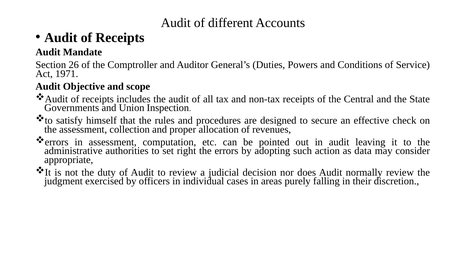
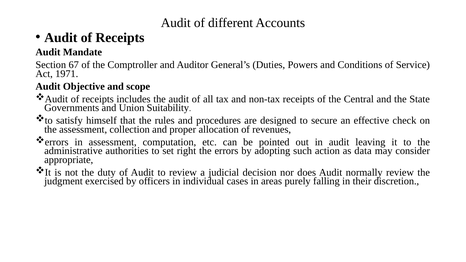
26: 26 -> 67 (74, 65)
Inspection: Inspection -> Suitability (168, 108)
